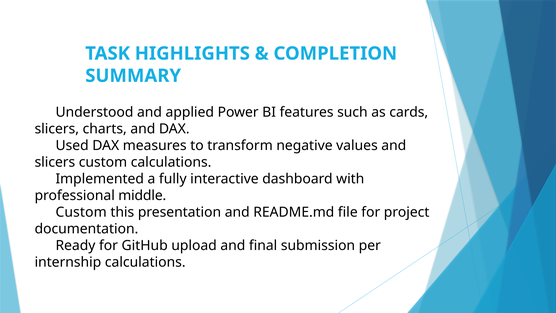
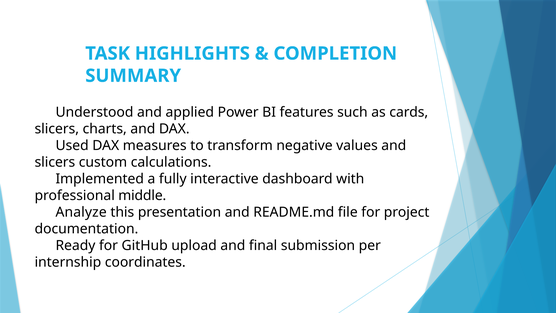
Custom: Custom -> Analyze (81, 212)
internship calculations: calculations -> coordinates (145, 262)
